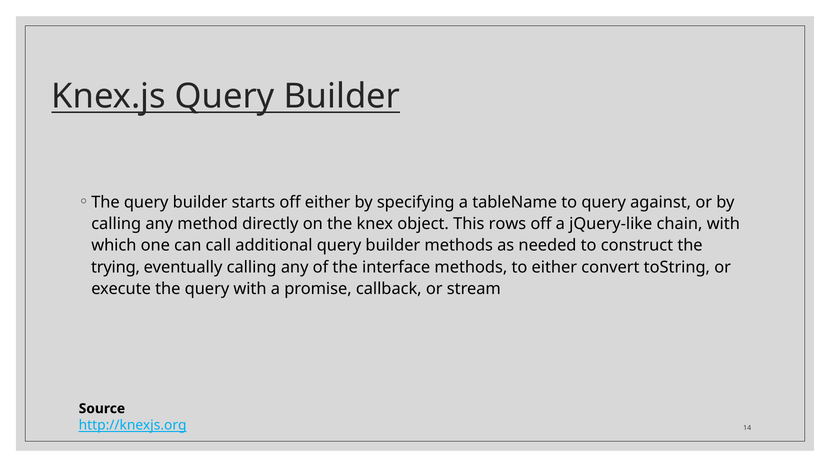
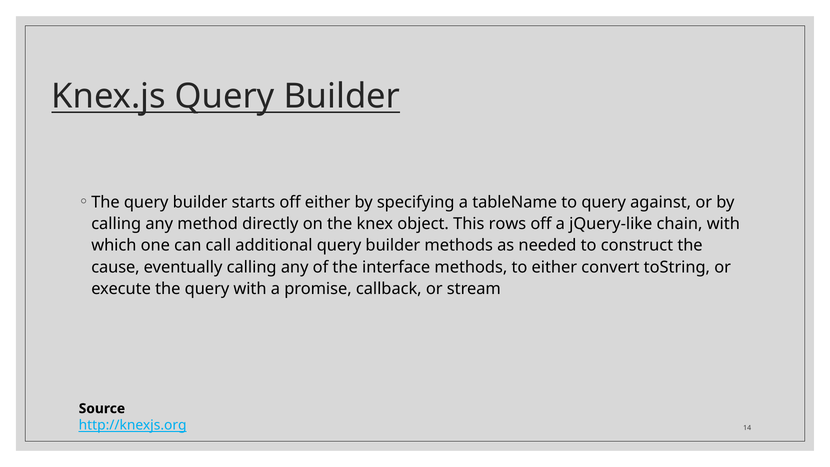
trying: trying -> cause (115, 267)
